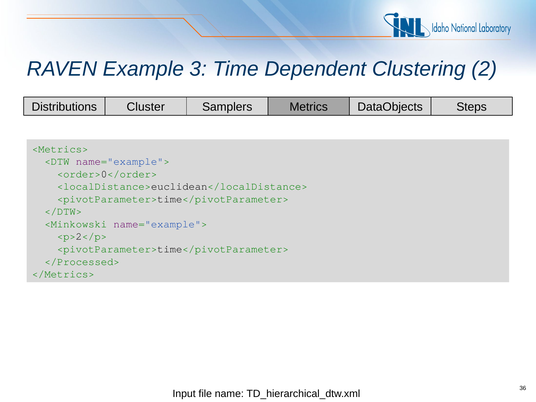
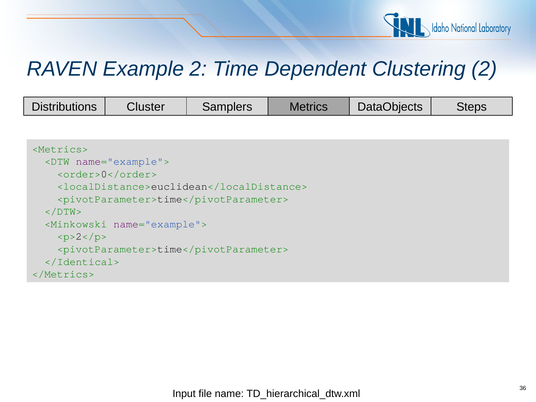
Example 3: 3 -> 2 (198, 69)
</Processed>: </Processed> -> </Identical> (82, 262)
